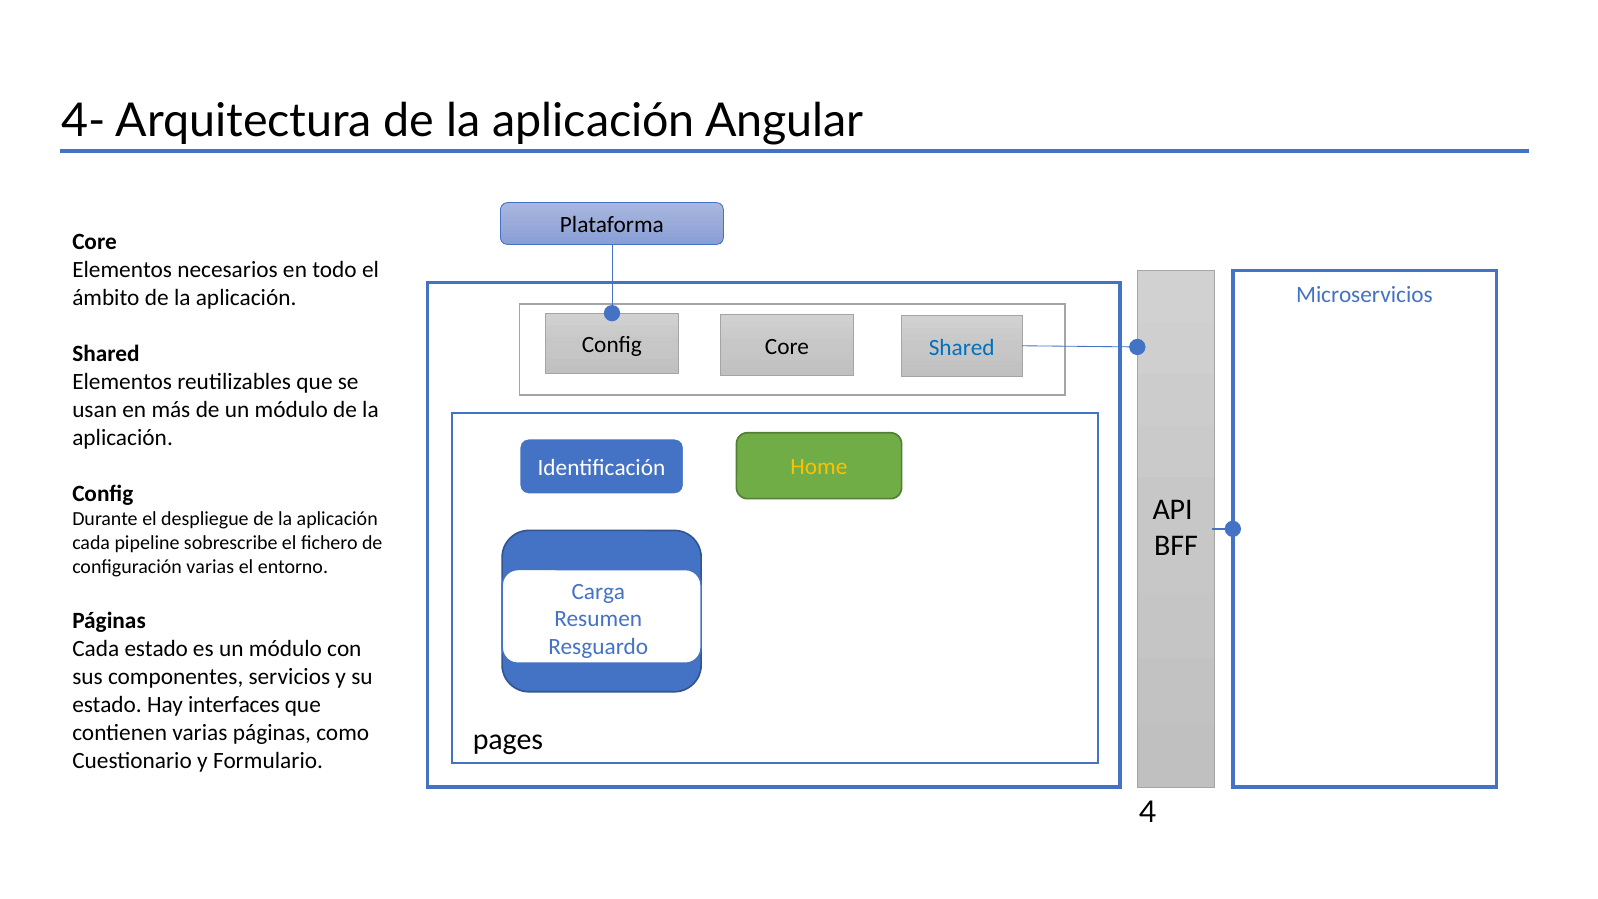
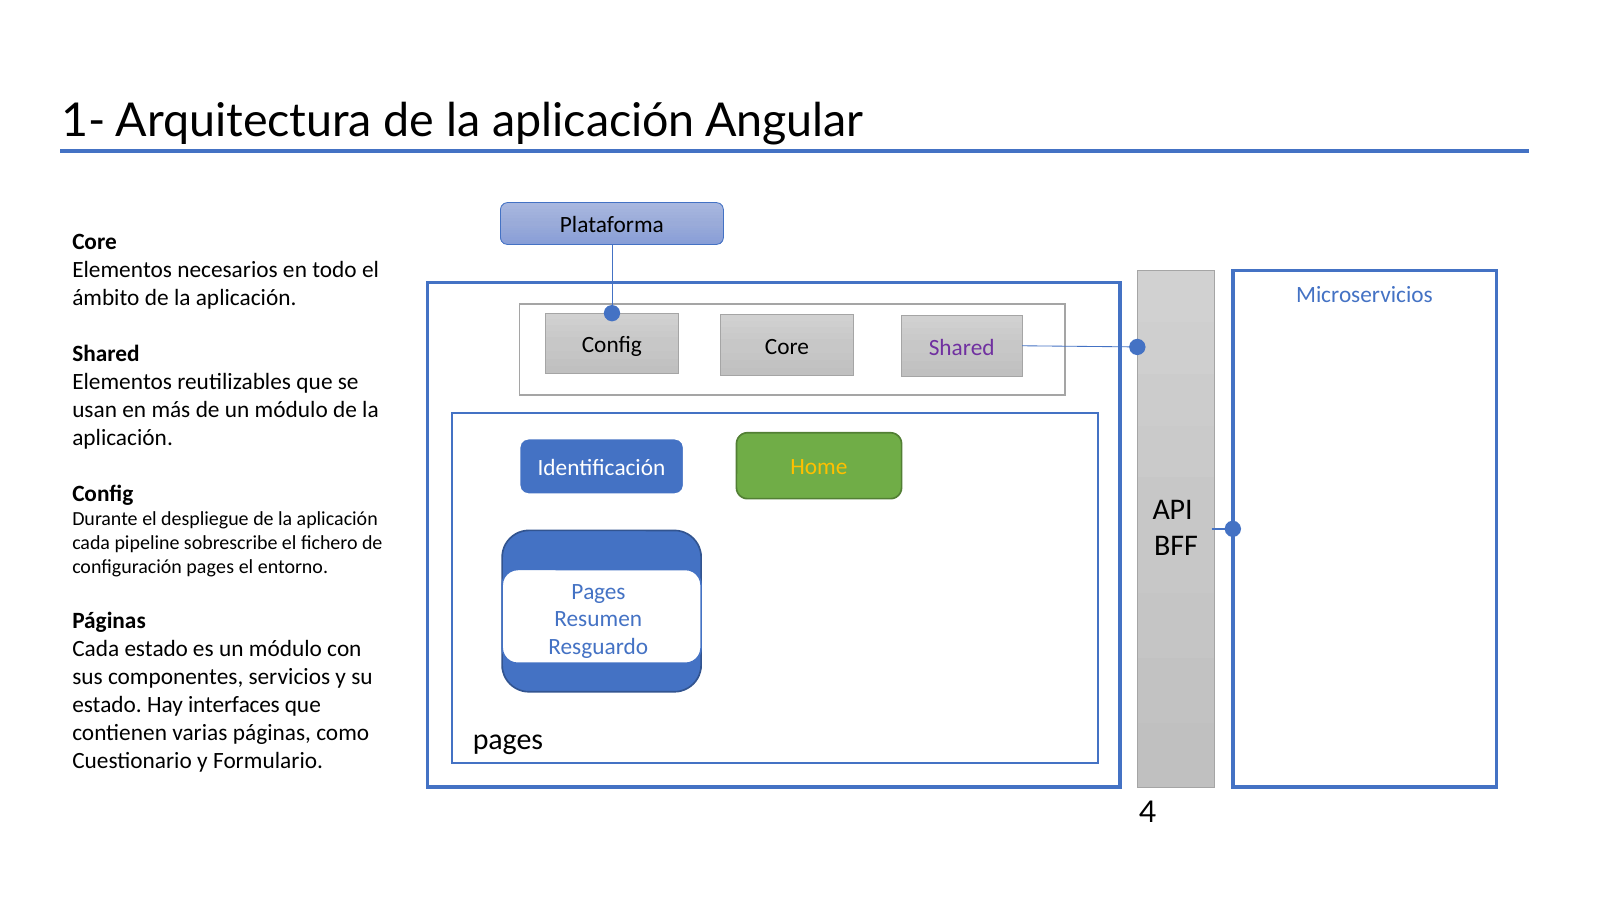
4-: 4- -> 1- (83, 121)
Shared colour: blue -> purple (962, 347)
configuración varias: varias -> pages (210, 567)
Carga: Carga -> Pages (598, 591)
